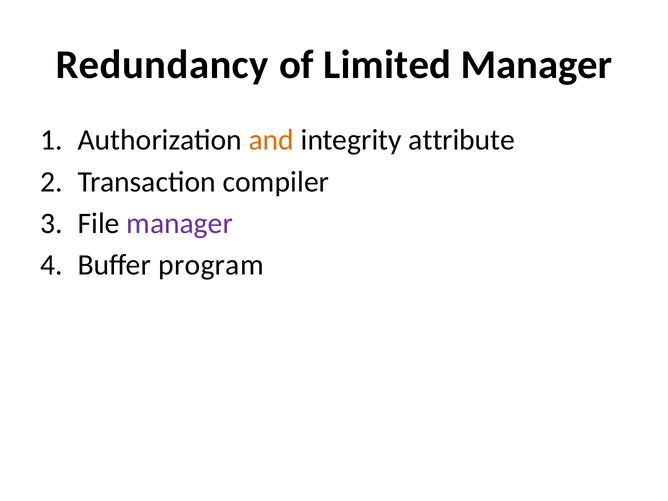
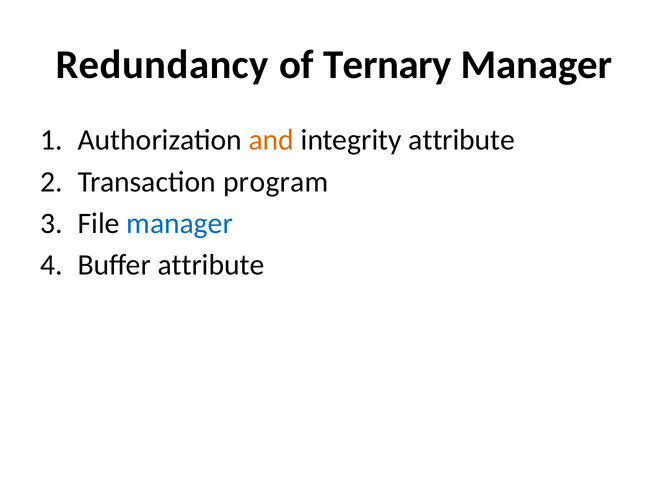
Limited: Limited -> Ternary (387, 65)
compiler: compiler -> program (276, 182)
manager colour: purple -> blue (180, 223)
Buffer program: program -> attribute (211, 265)
